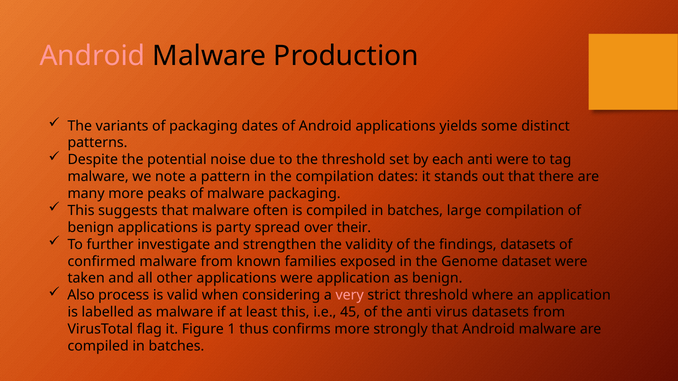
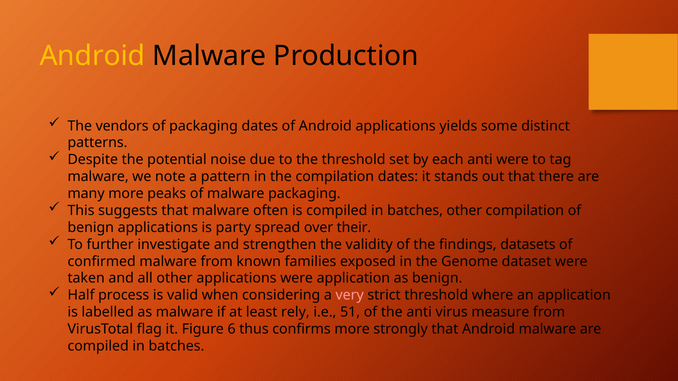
Android colour: pink -> yellow (92, 56)
variants: variants -> vendors (122, 126)
batches large: large -> other (464, 211)
Also: Also -> Half (81, 296)
least this: this -> rely (295, 313)
45: 45 -> 51 (350, 313)
virus datasets: datasets -> measure (500, 313)
1: 1 -> 6 (232, 329)
